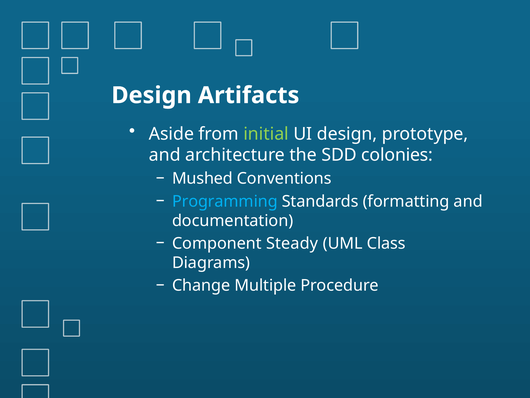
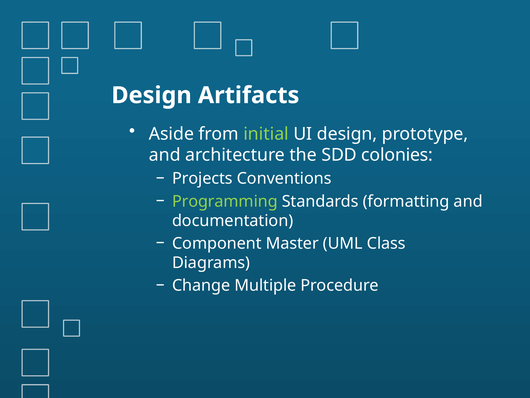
Mushed: Mushed -> Projects (202, 178)
Programming colour: light blue -> light green (225, 201)
Steady: Steady -> Master (292, 243)
